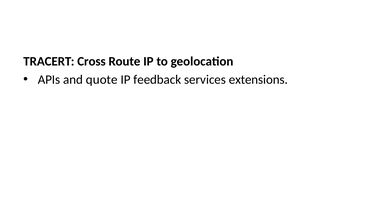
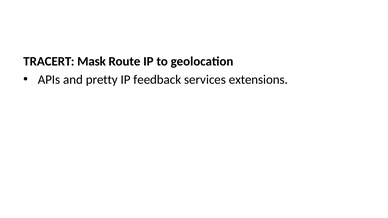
Cross: Cross -> Mask (92, 62)
quote: quote -> pretty (102, 80)
